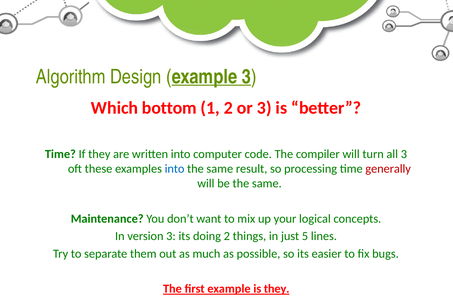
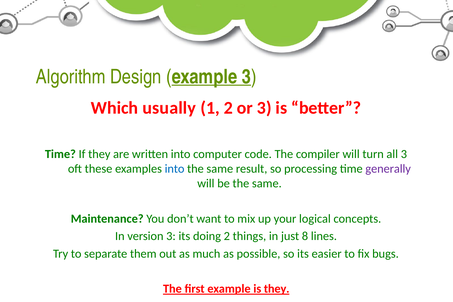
bottom: bottom -> usually (169, 108)
generally colour: red -> purple (388, 169)
5: 5 -> 8 (305, 236)
